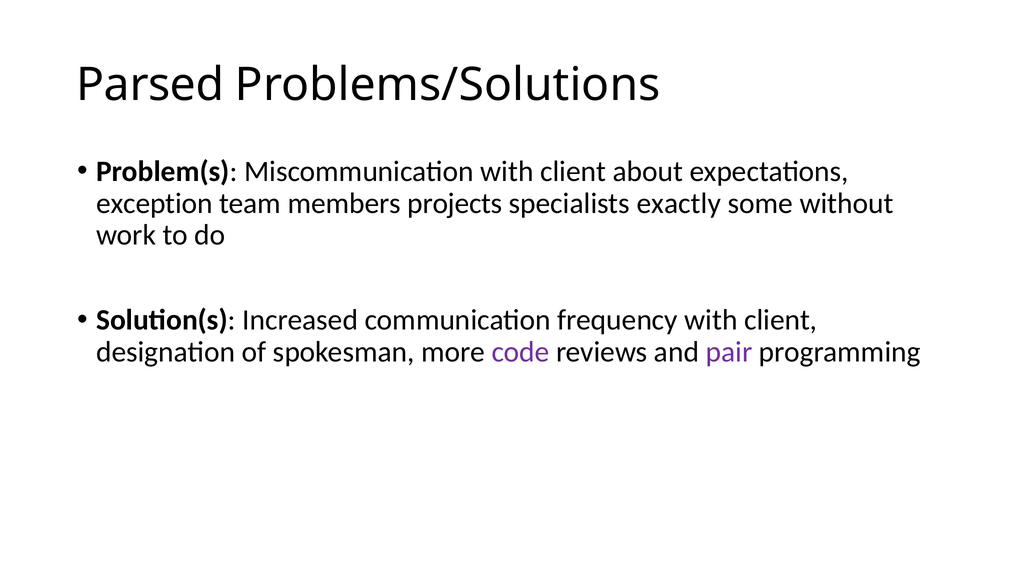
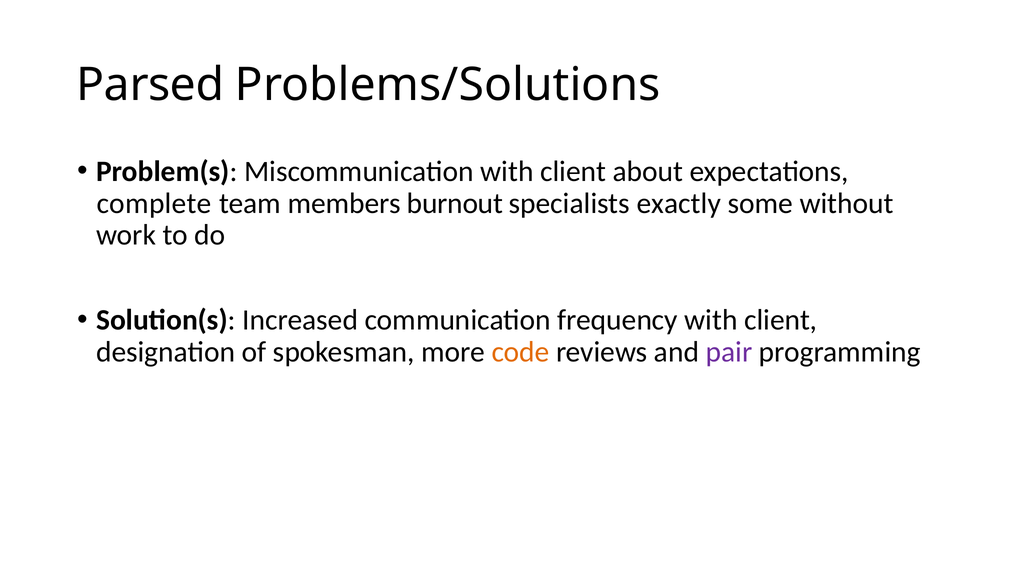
exception: exception -> complete (154, 203)
projects: projects -> burnout (455, 203)
code colour: purple -> orange (520, 352)
